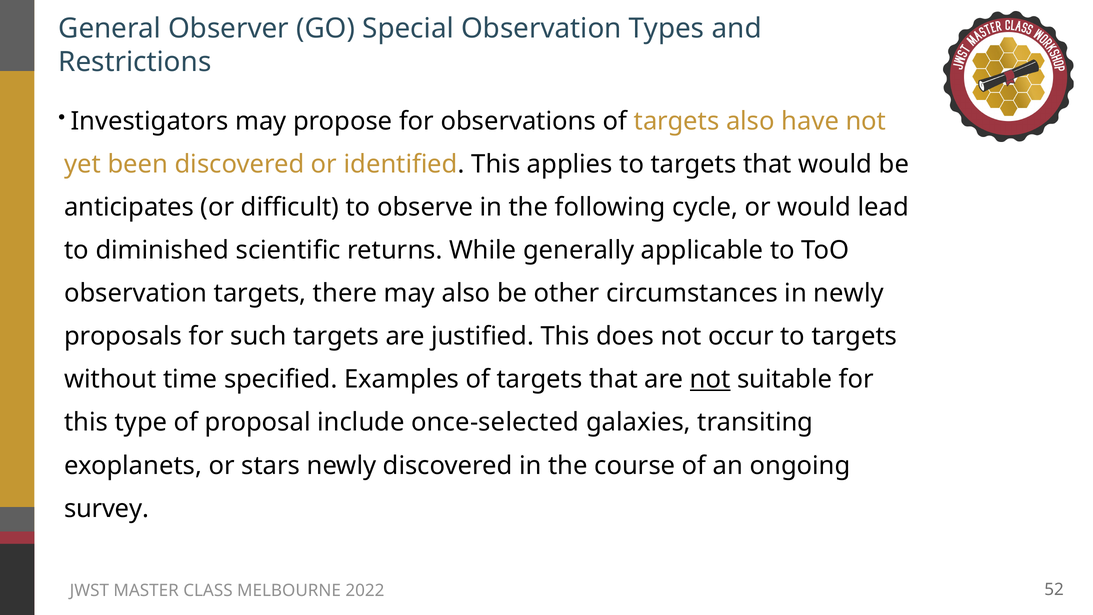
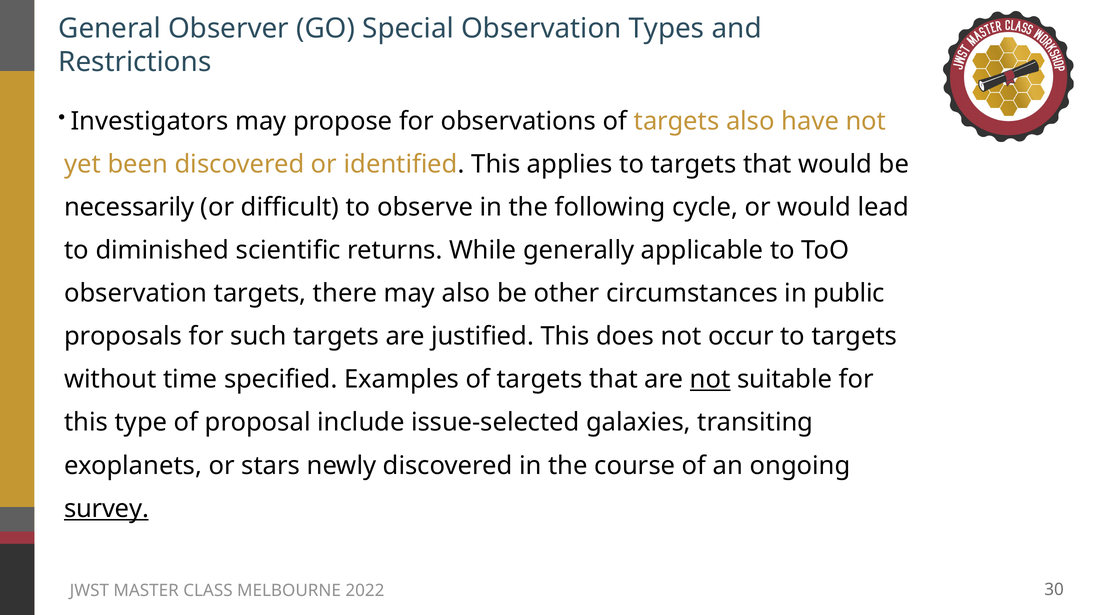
anticipates: anticipates -> necessarily (129, 207)
in newly: newly -> public (849, 293)
once-selected: once-selected -> issue-selected (495, 422)
survey underline: none -> present (107, 508)
52: 52 -> 30 (1054, 589)
